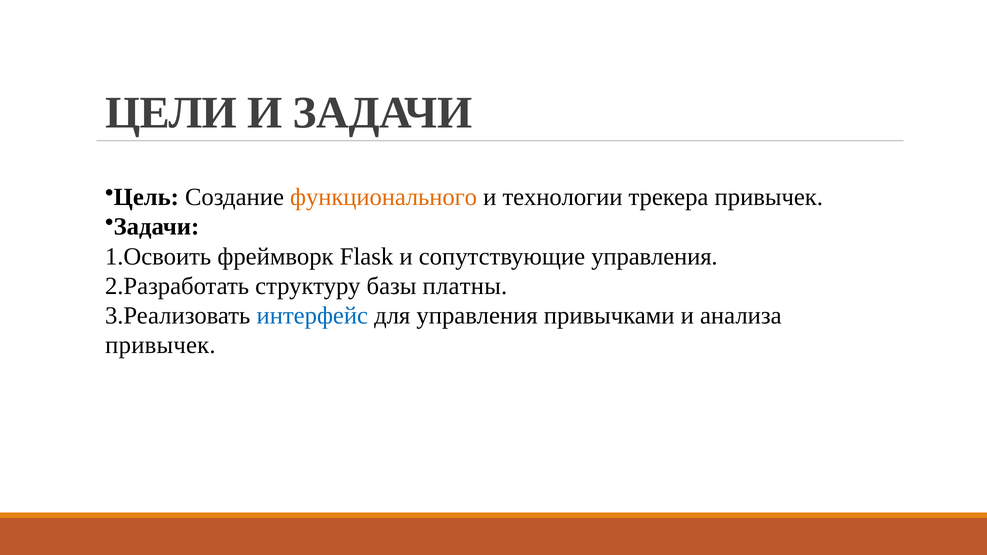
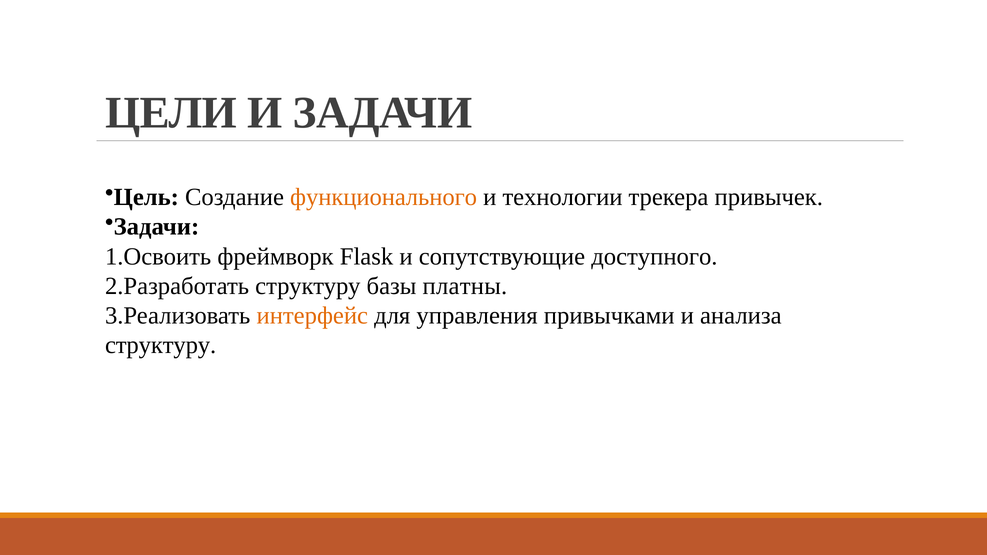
сопутствующие управления: управления -> доступного (654, 256)
интерфейс colour: blue -> orange (312, 316)
привычек: привычек -> структуру (161, 345)
